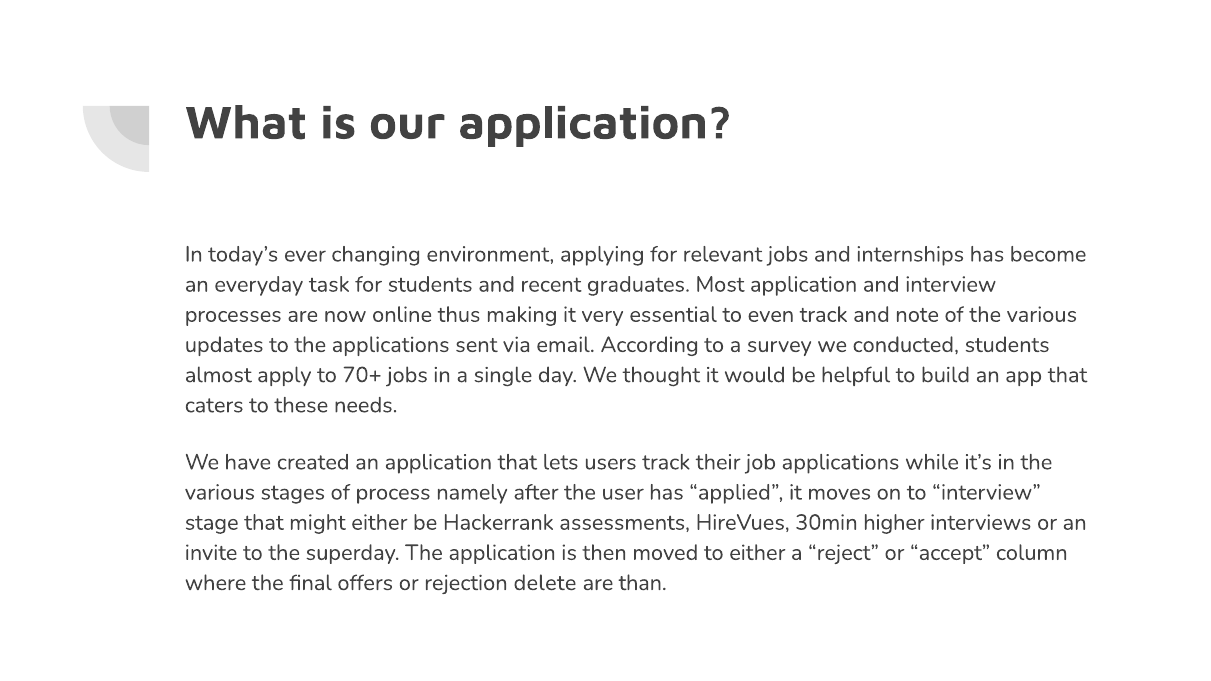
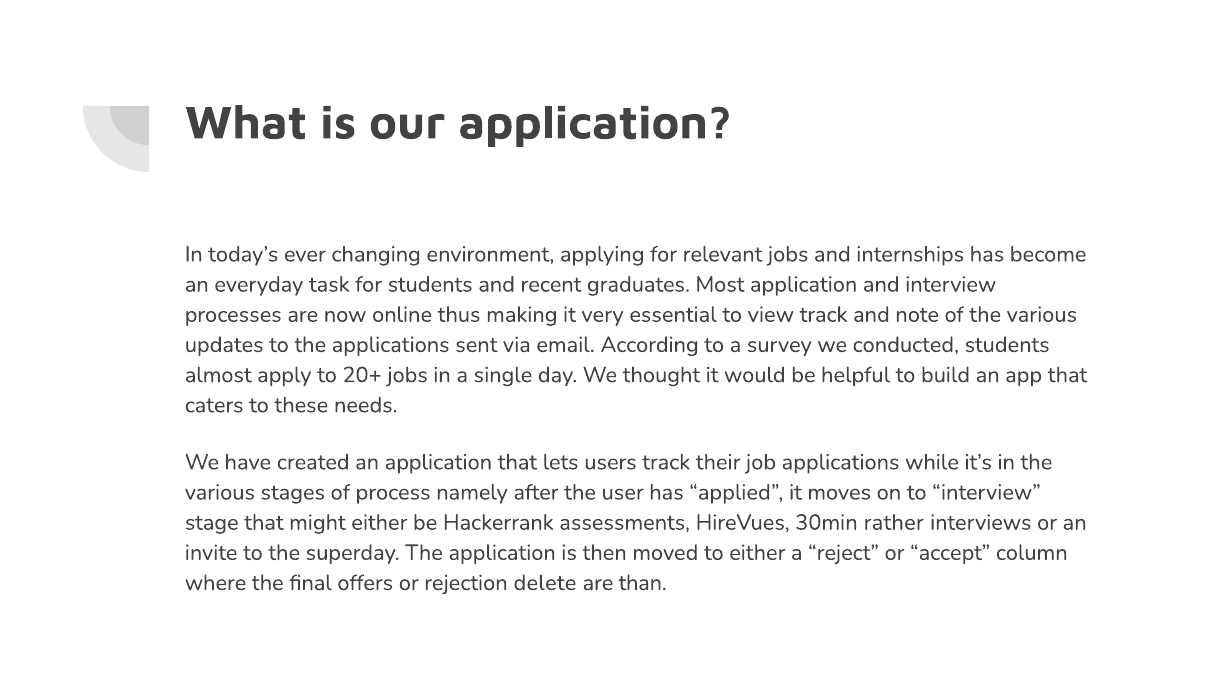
even: even -> view (771, 315)
70+: 70+ -> 20+ (362, 375)
higher: higher -> rather (894, 523)
